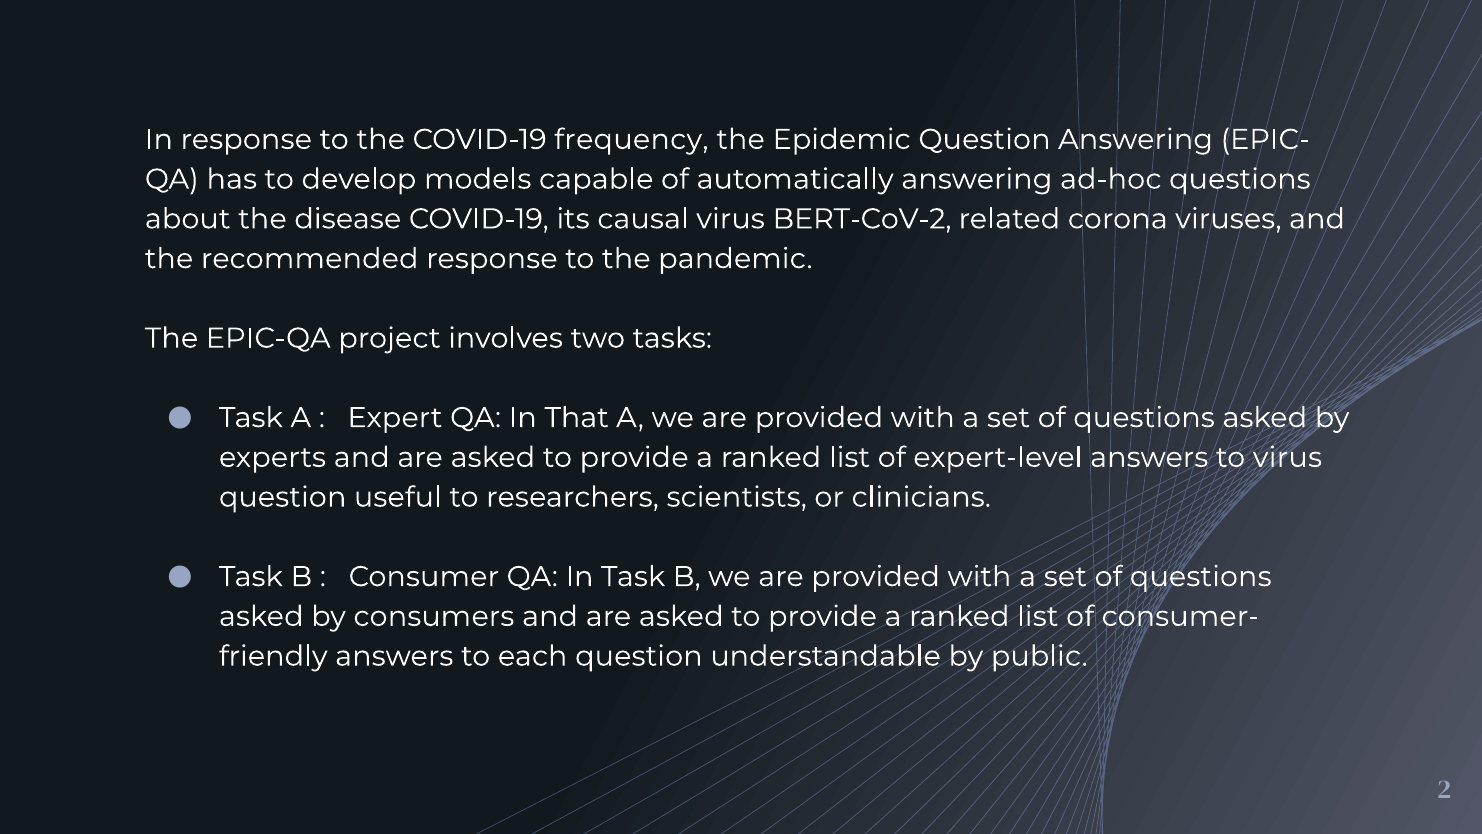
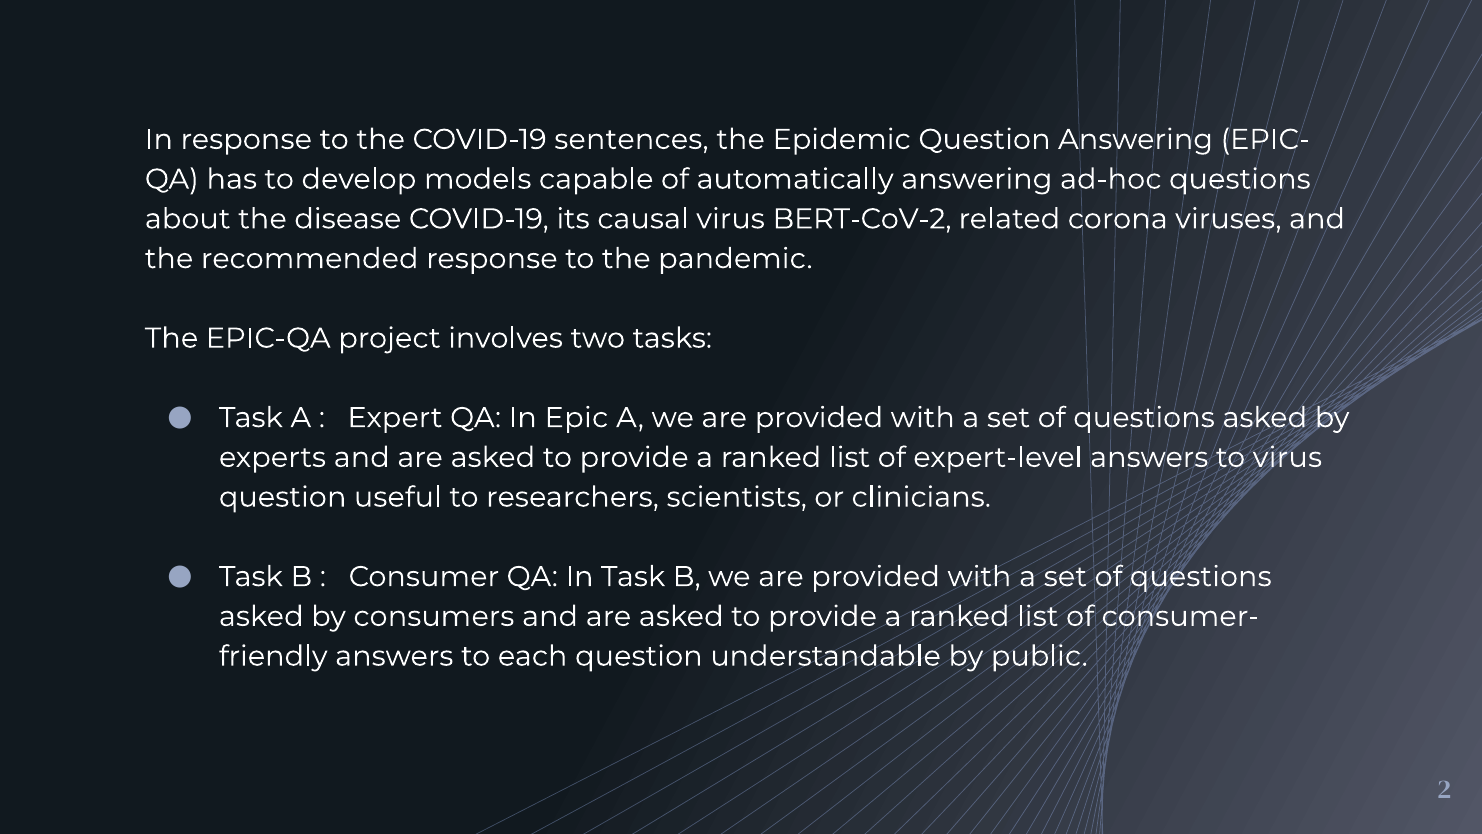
frequency: frequency -> sentences (631, 139)
That: That -> Epic (576, 418)
